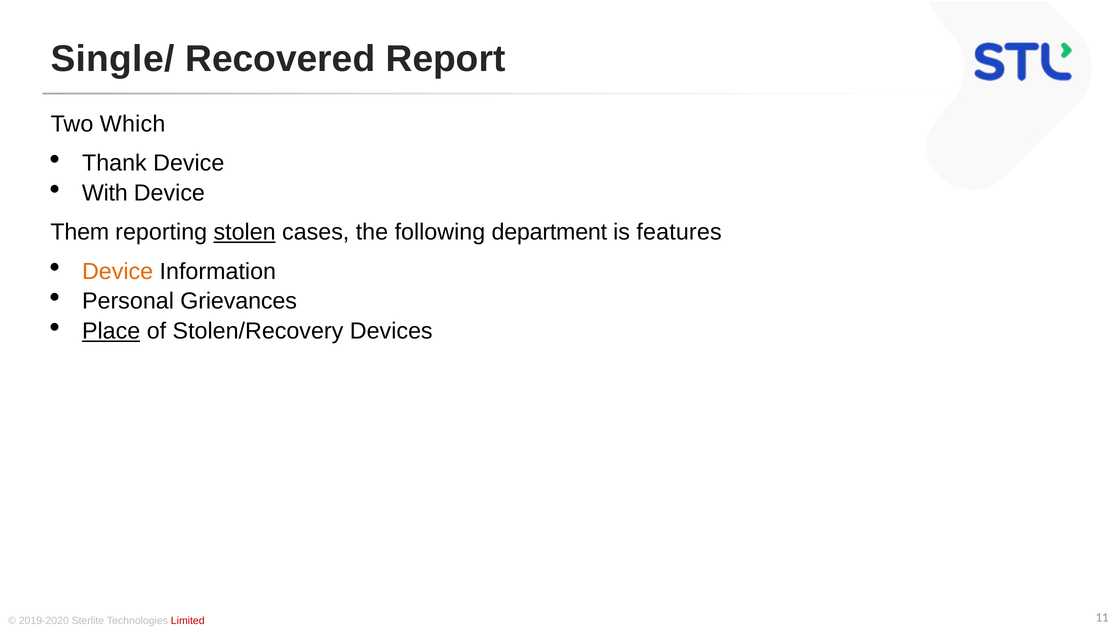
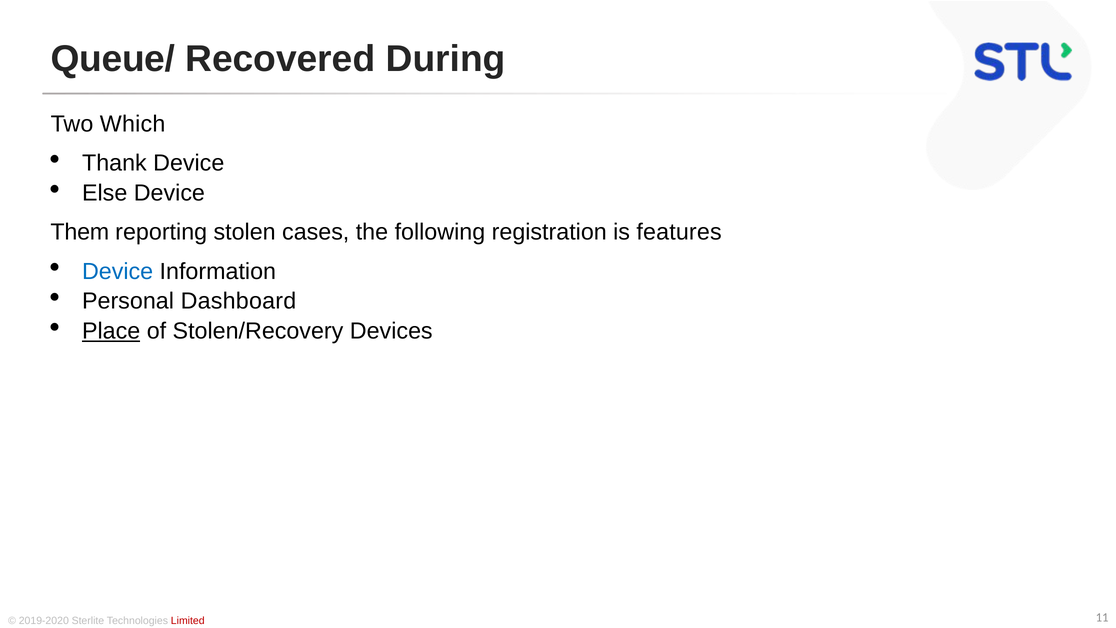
Single/: Single/ -> Queue/ (113, 59)
Report: Report -> During (446, 59)
With: With -> Else (105, 193)
stolen underline: present -> none (245, 232)
department: department -> registration (549, 232)
Device colour: orange -> blue (118, 271)
Grievances: Grievances -> Dashboard (238, 301)
